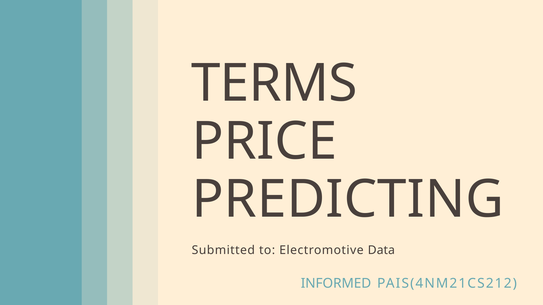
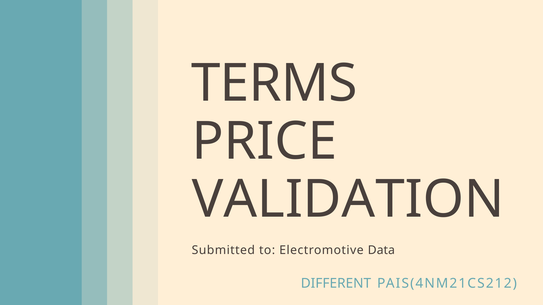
PREDICTING: PREDICTING -> VALIDATION (348, 200)
INFORMED: INFORMED -> DIFFERENT (336, 284)
